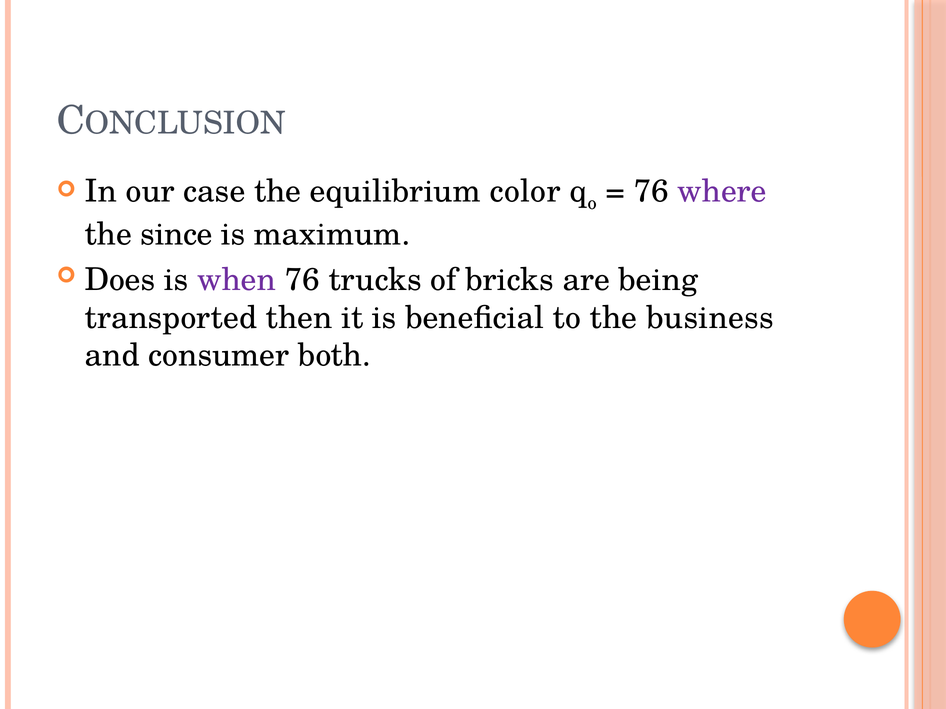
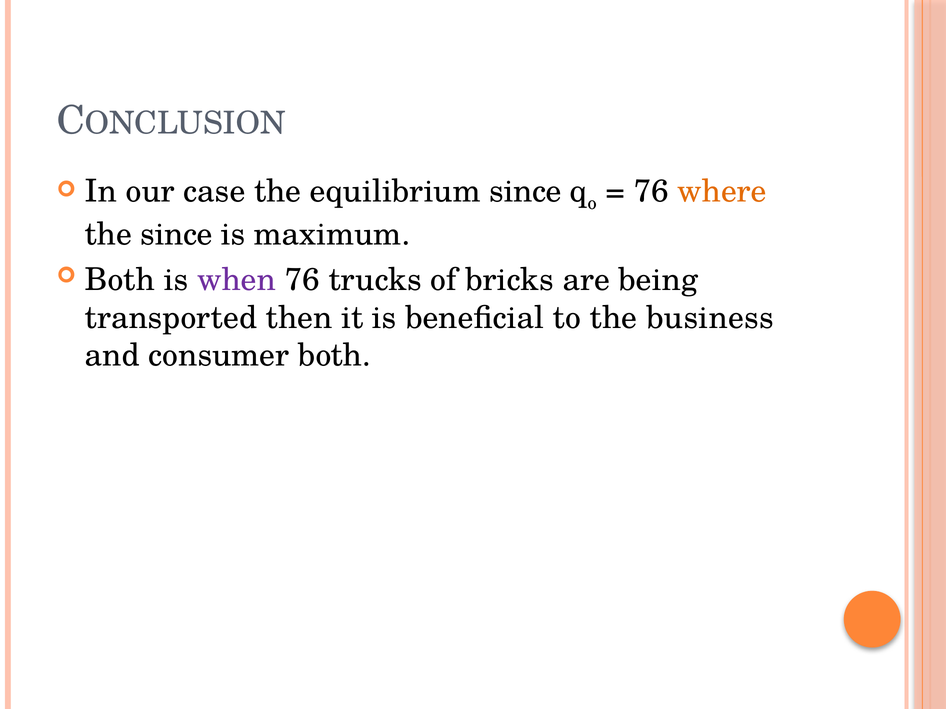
equilibrium color: color -> since (525, 191)
where colour: purple -> orange (722, 191)
Does: Does -> Both (120, 280)
